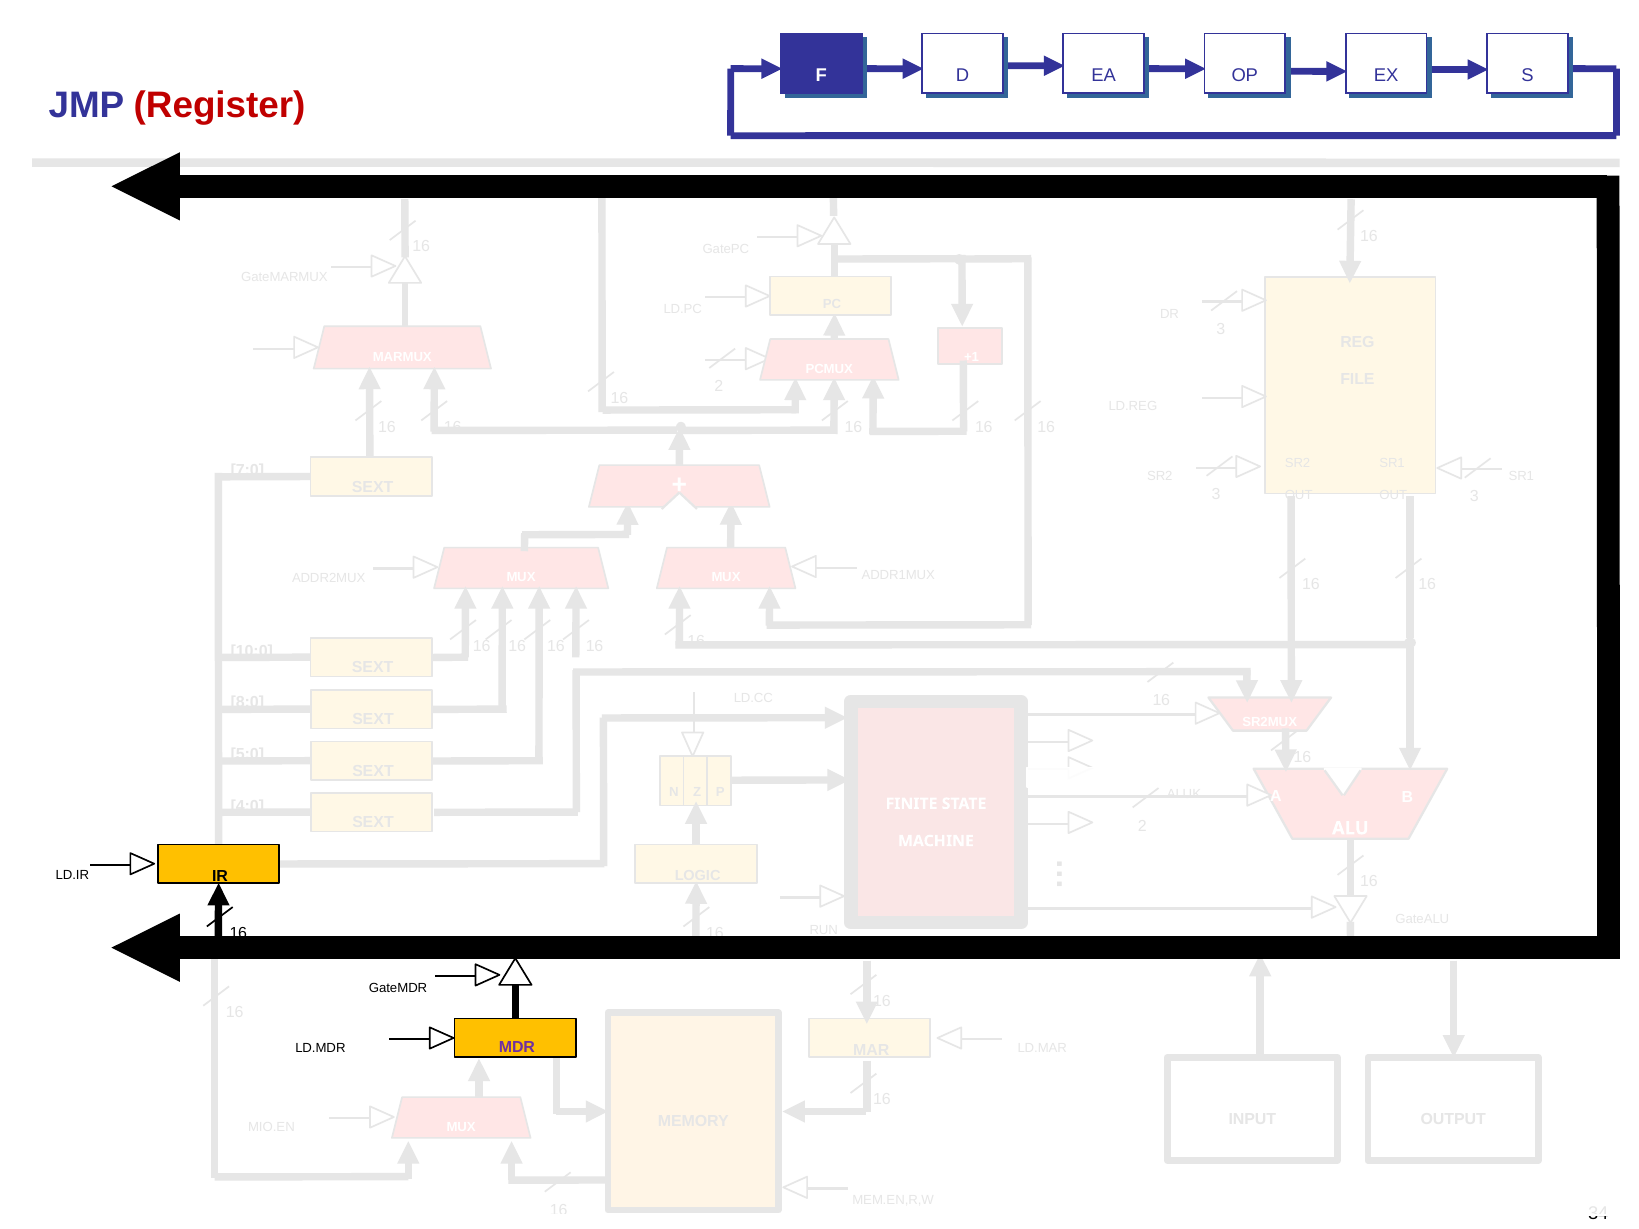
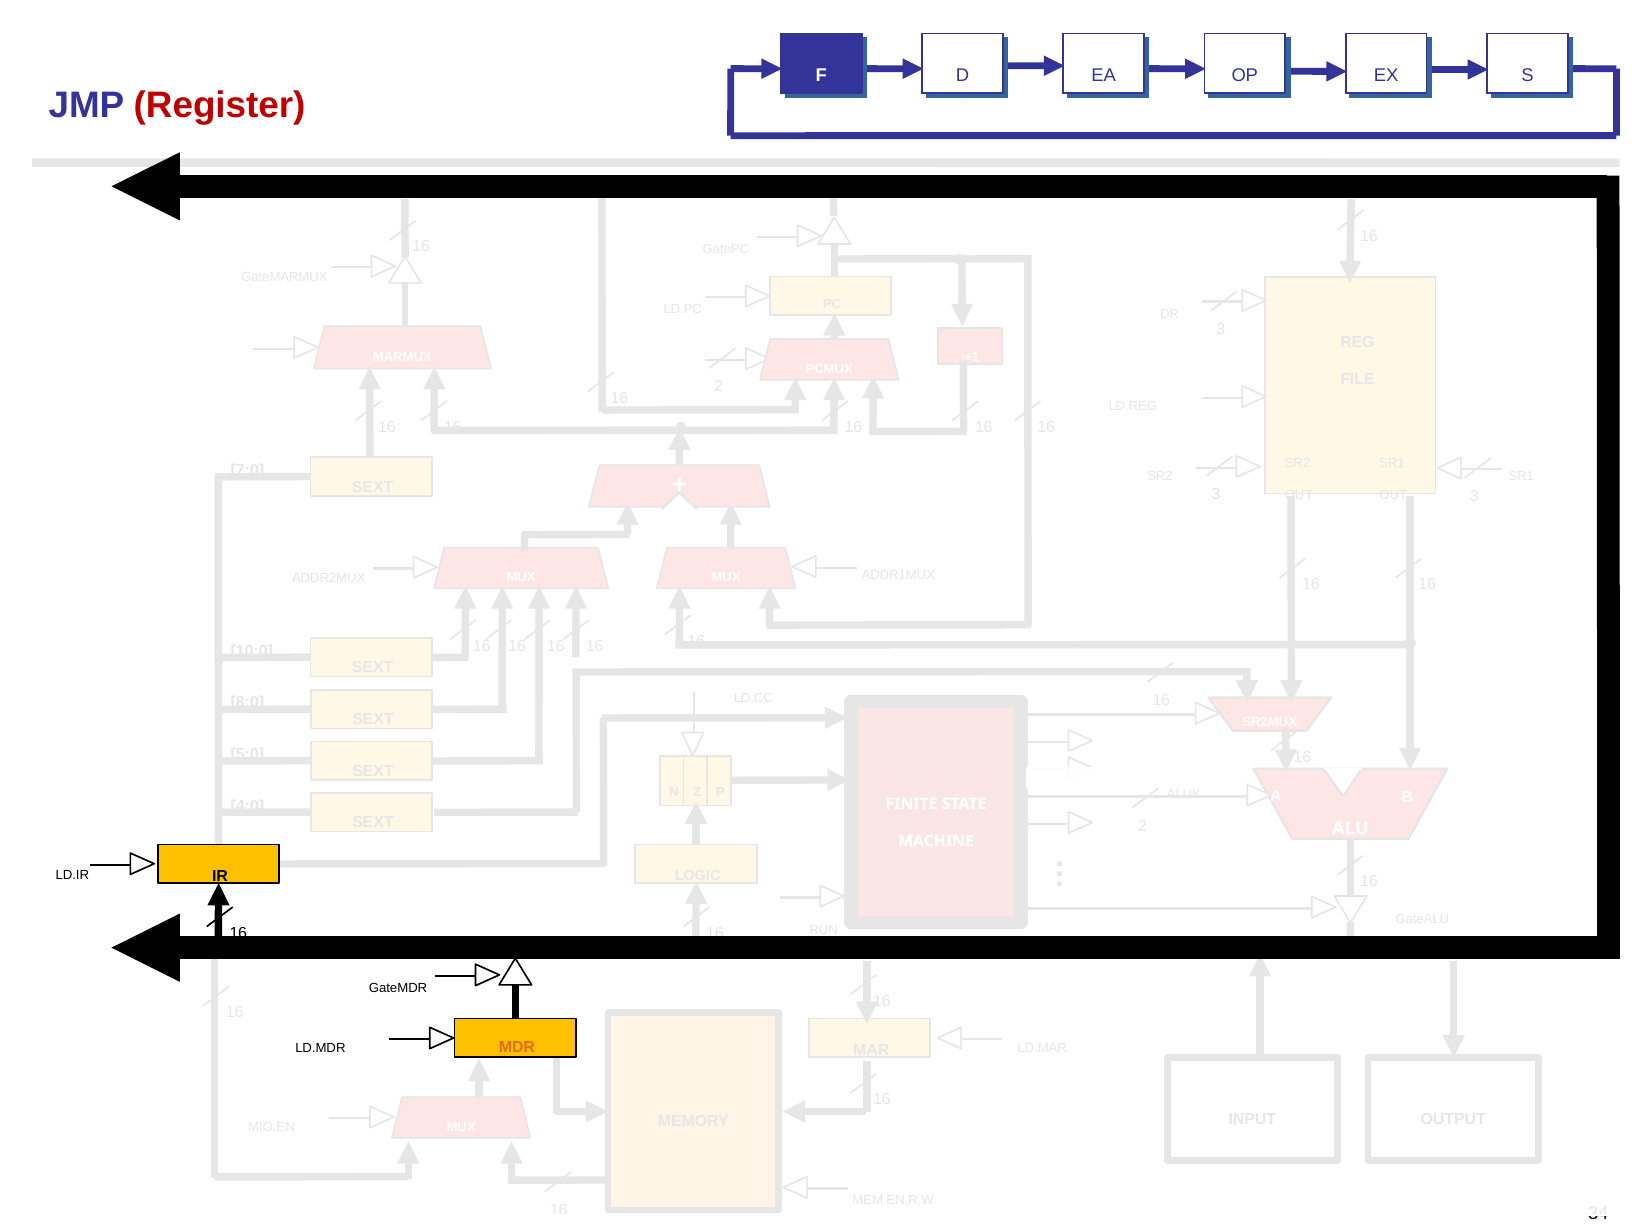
MDR colour: purple -> orange (517, 1048)
